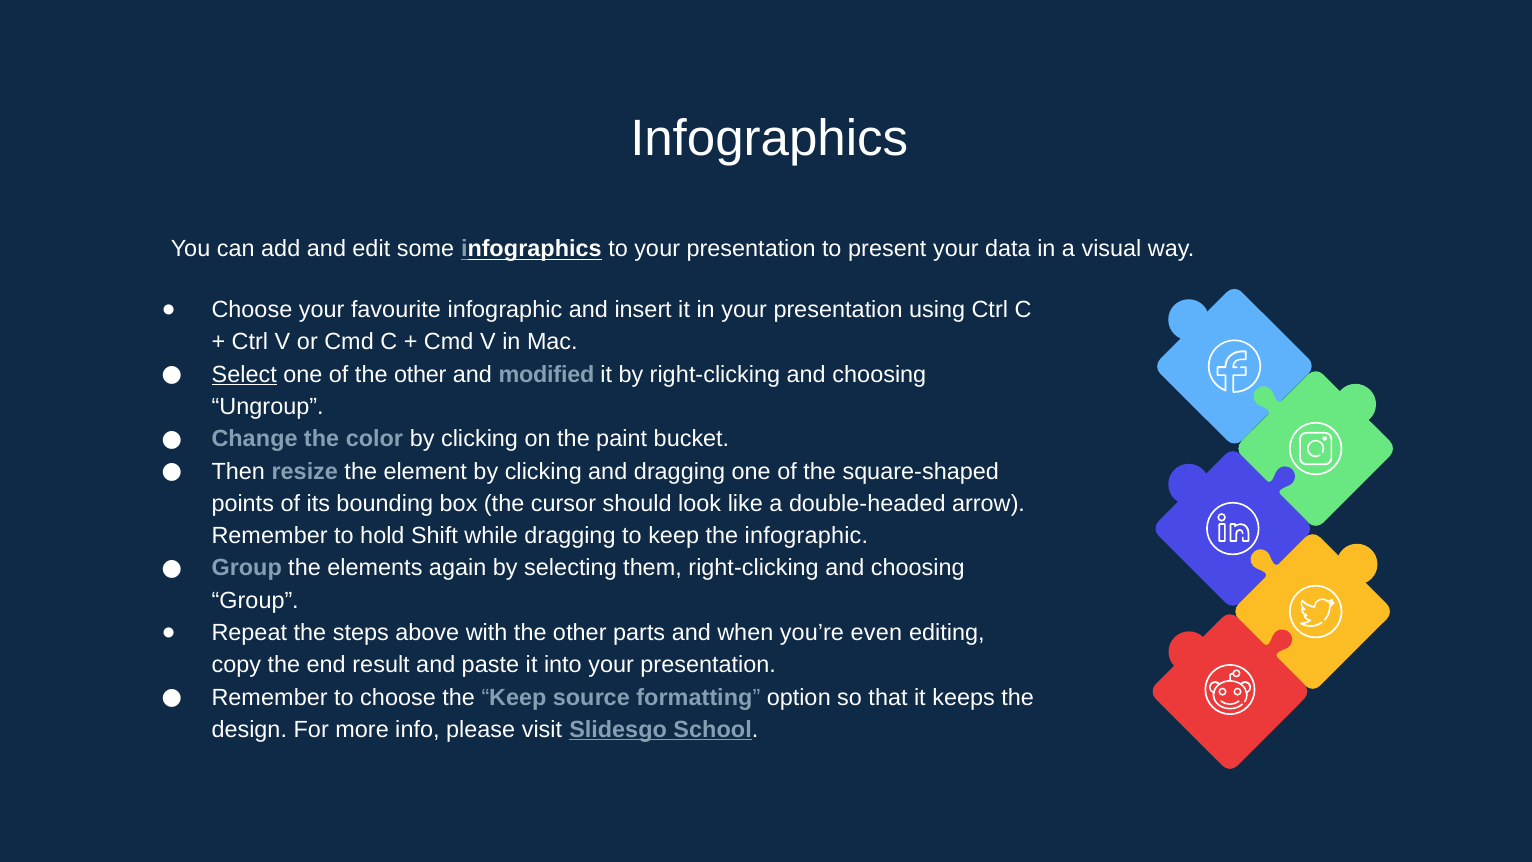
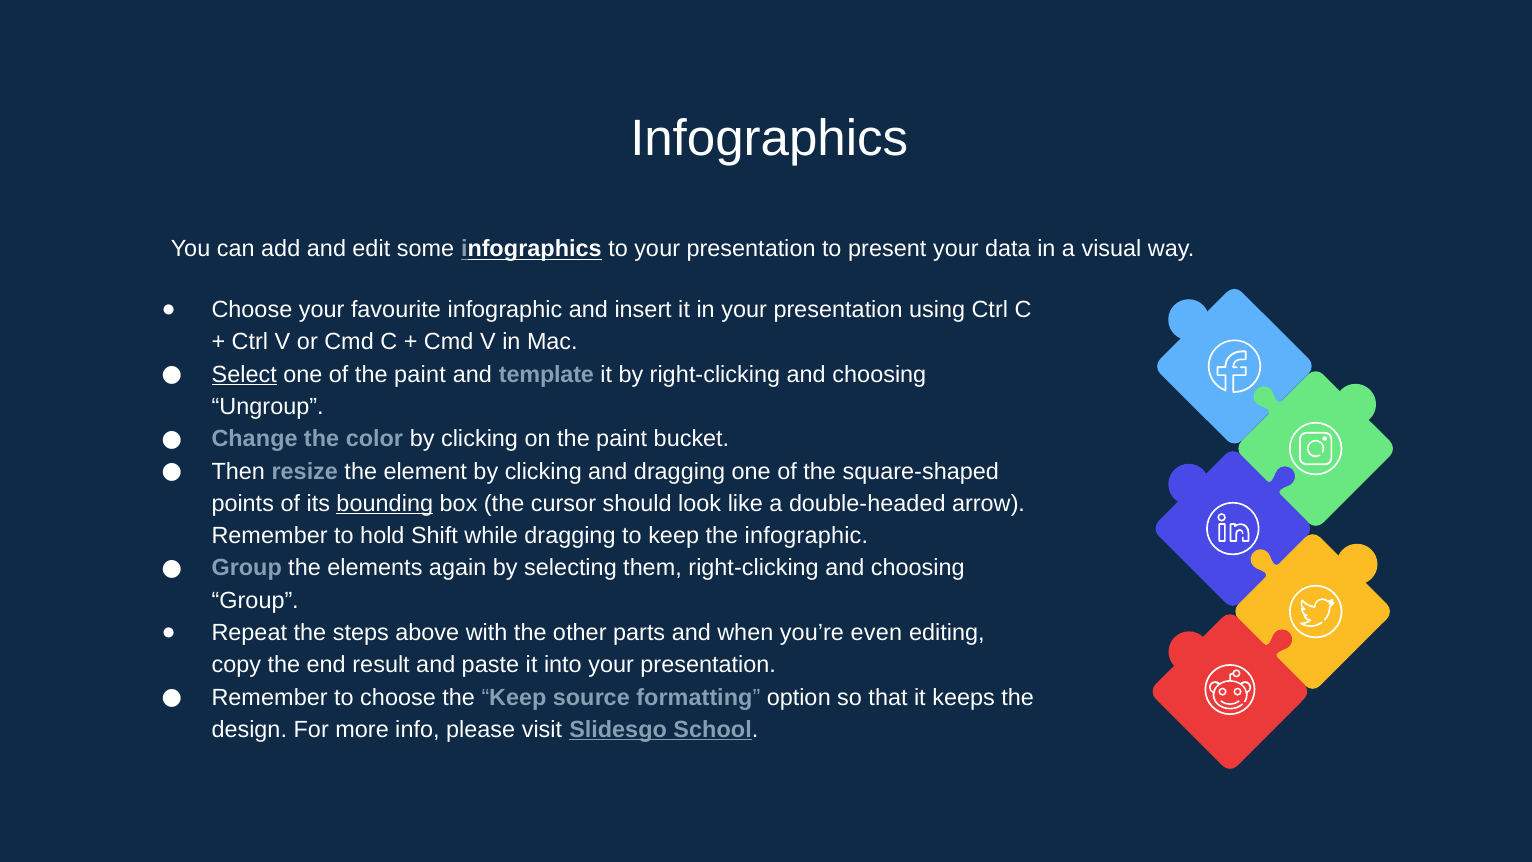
of the other: other -> paint (420, 374)
modified: modified -> template (546, 374)
bounding underline: none -> present (385, 504)
